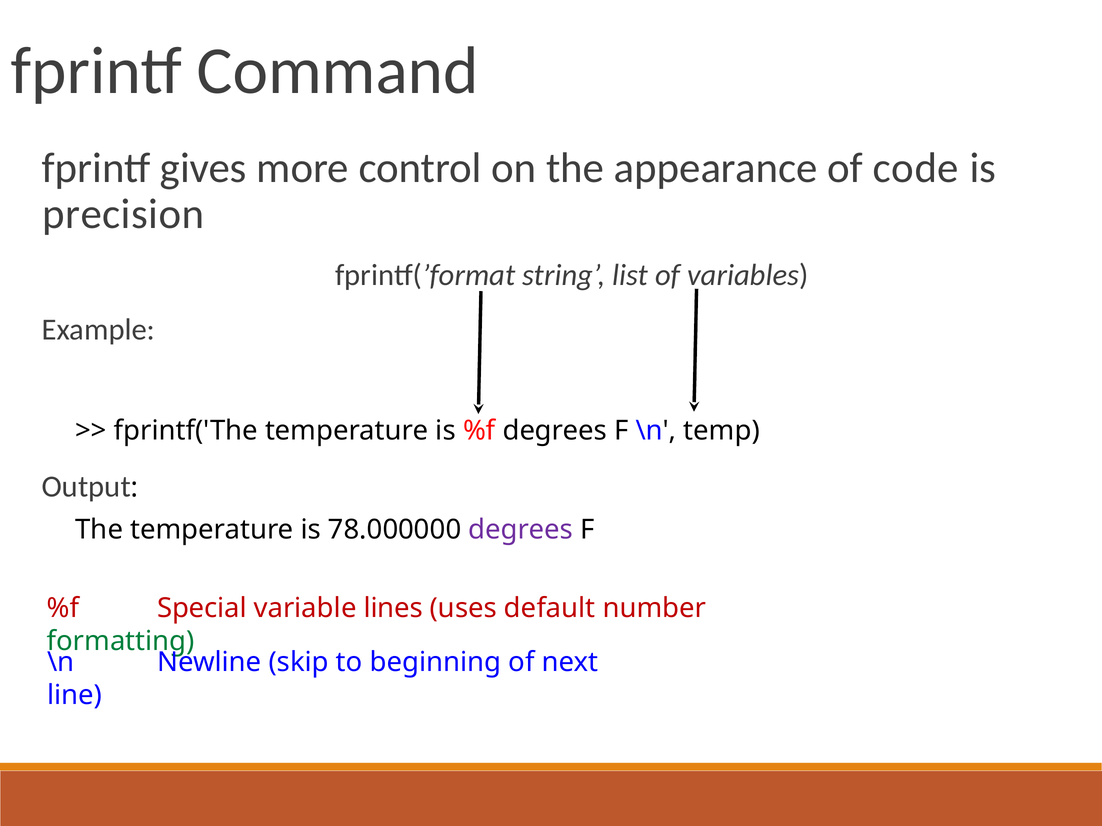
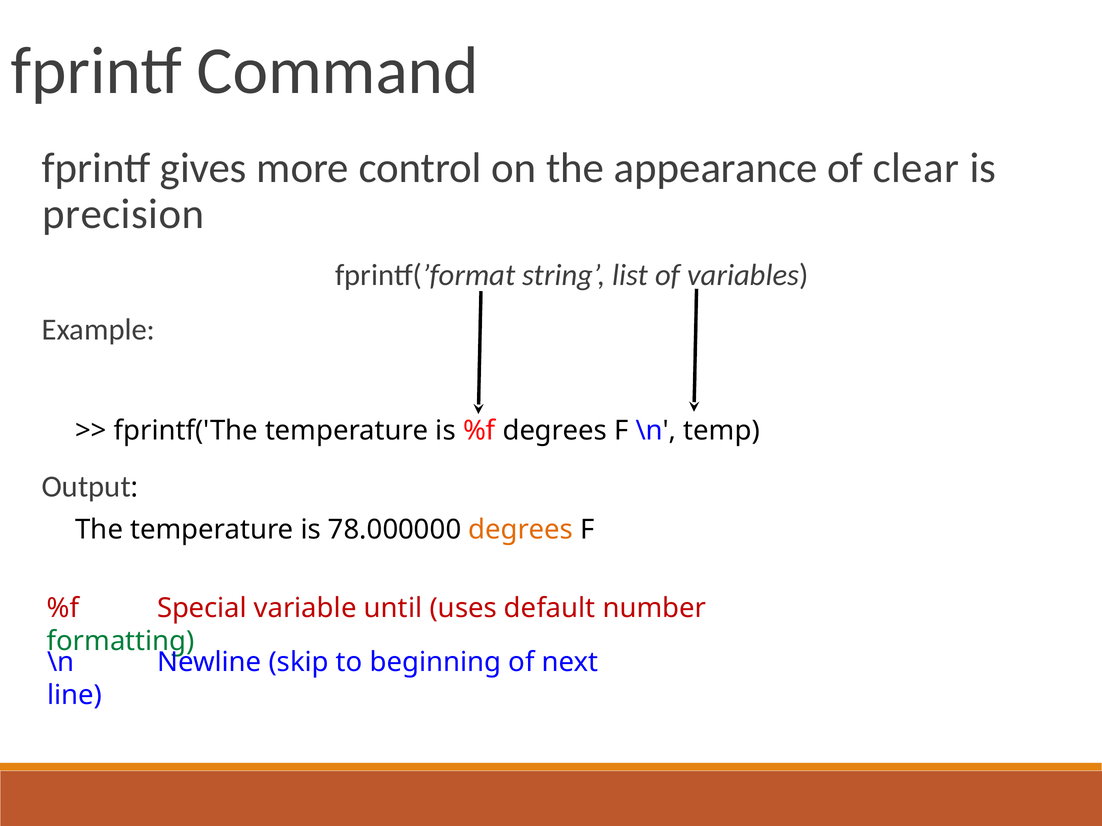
code: code -> clear (916, 168)
degrees colour: purple -> orange (521, 530)
lines: lines -> until (393, 608)
